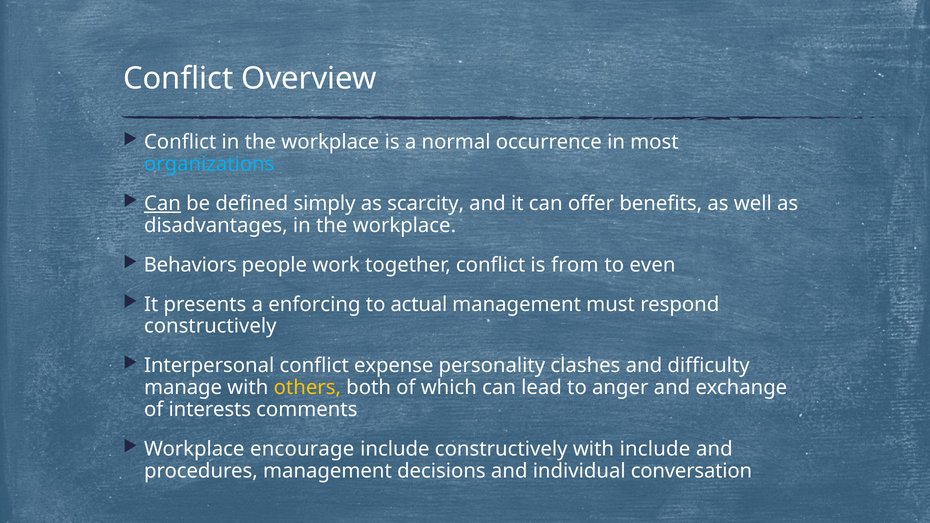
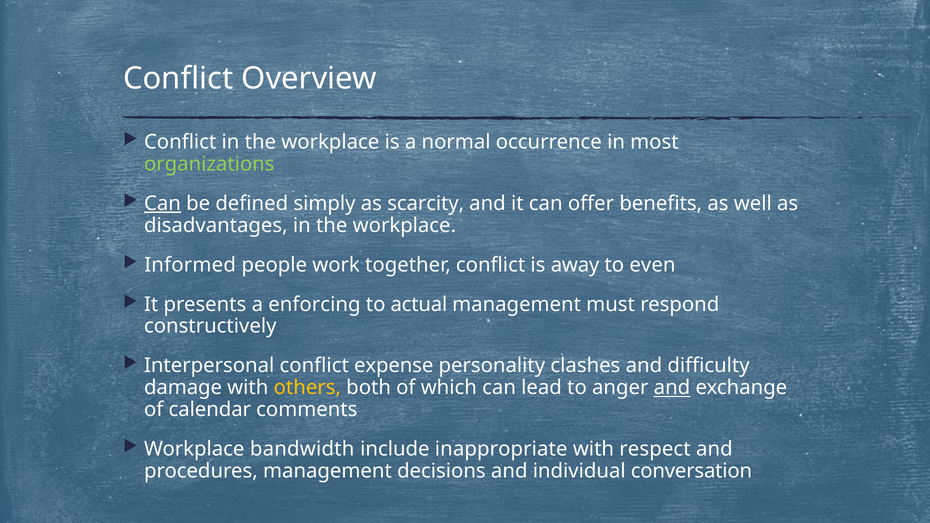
organizations colour: light blue -> light green (209, 164)
Behaviors: Behaviors -> Informed (190, 265)
from: from -> away (575, 265)
manage: manage -> damage (183, 388)
and underline: none -> present (672, 388)
interests: interests -> calendar (210, 410)
encourage: encourage -> bandwidth (302, 449)
include constructively: constructively -> inappropriate (501, 449)
with include: include -> respect (655, 449)
